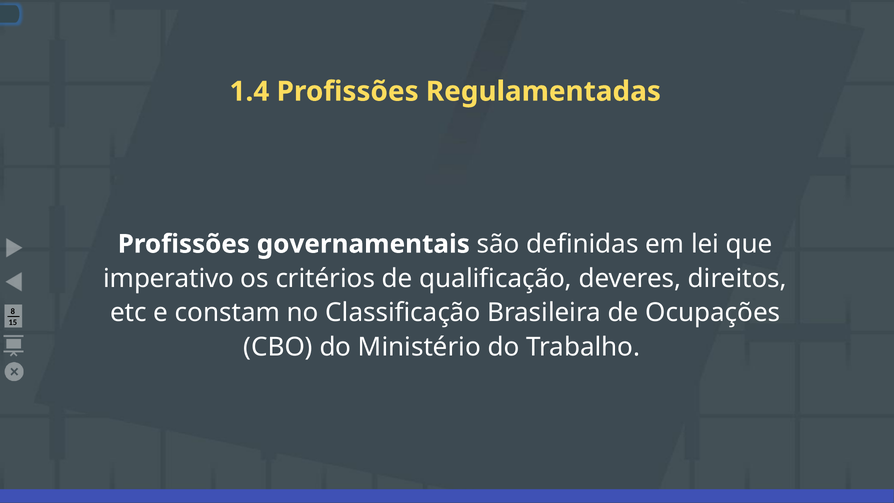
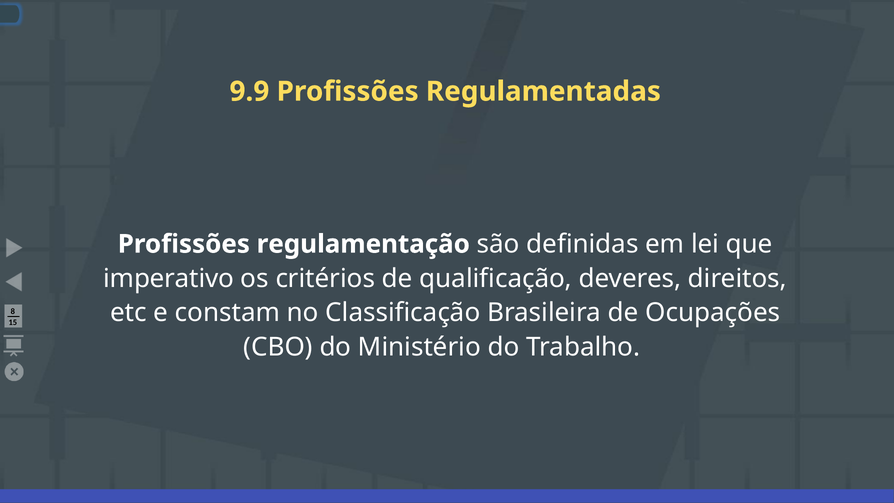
1.4: 1.4 -> 9.9 (249, 91)
governamentais: governamentais -> regulamentação (363, 244)
